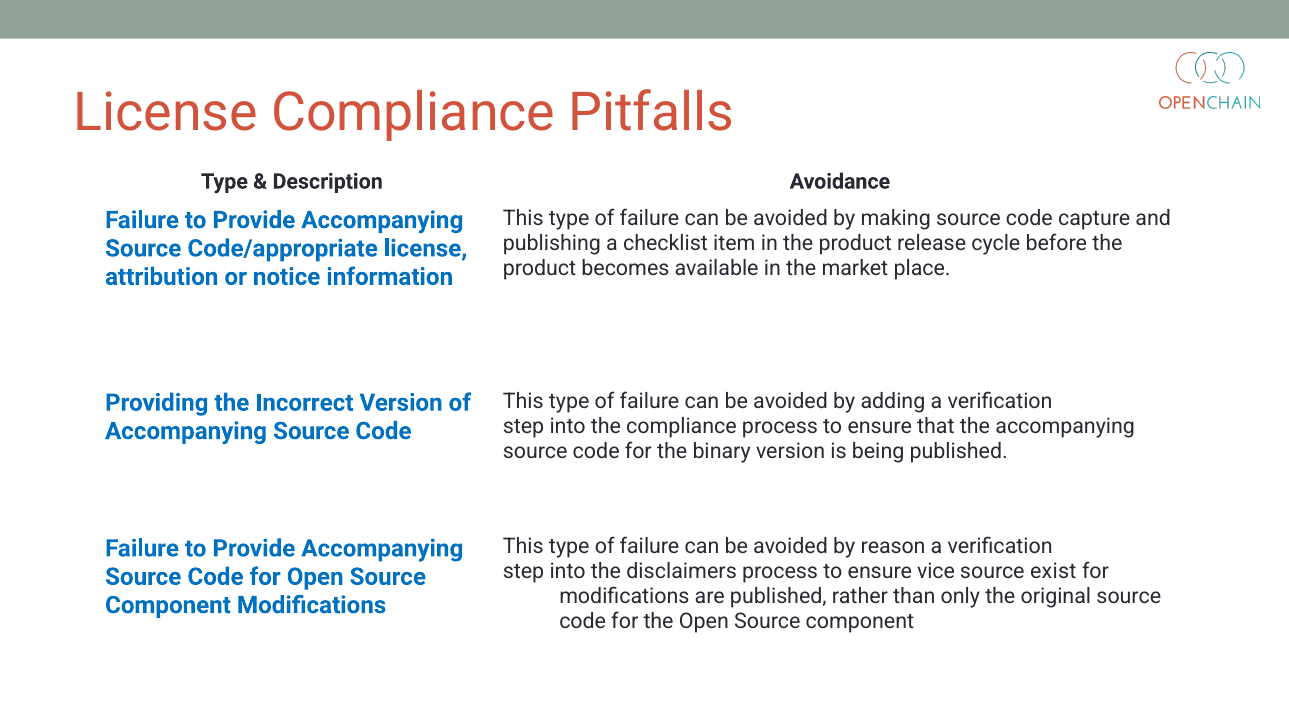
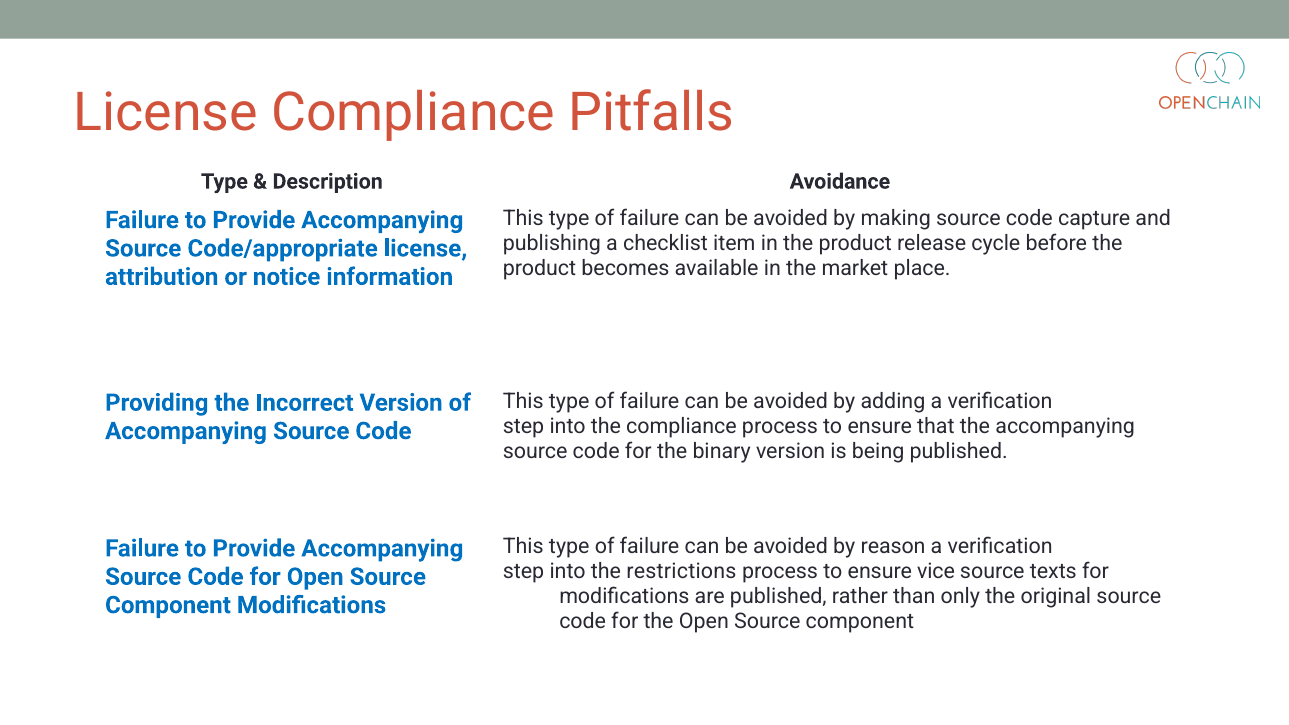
disclaimers: disclaimers -> restrictions (681, 572)
exist: exist -> texts (1053, 572)
